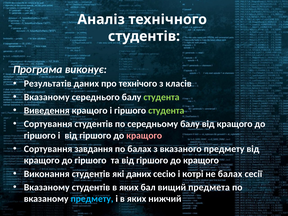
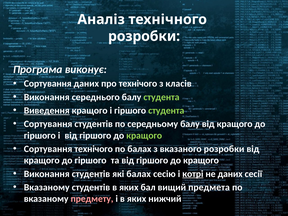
студентів: студентів -> розробки (144, 36)
Результатів: Результатів -> Сортування (48, 84)
Вказаному: Вказаному -> Виконання (47, 97)
кращого colour: pink -> light green (144, 135)
Сортування завдання: завдання -> технічого (94, 149)
вказаного предмету: предмету -> розробки (224, 149)
які даних: даних -> балах (139, 174)
котрі underline: none -> present (193, 174)
не балах: балах -> даних (230, 174)
предмету colour: light blue -> pink (92, 199)
